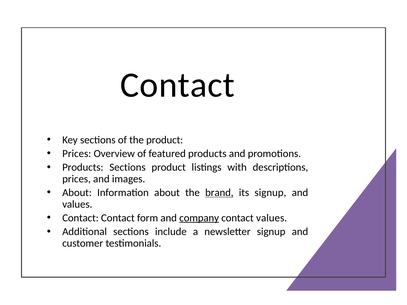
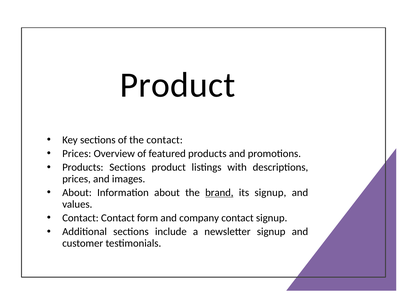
Contact: Contact -> Product (178, 85)
the product: product -> contact (165, 140)
company underline: present -> none (199, 218)
contact values: values -> signup (272, 218)
